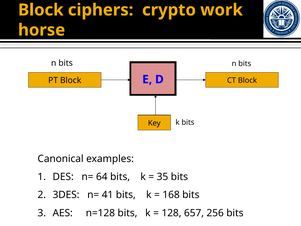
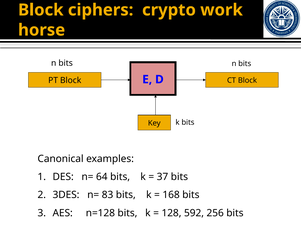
35: 35 -> 37 (162, 177)
41: 41 -> 83 (108, 195)
657: 657 -> 592 (194, 213)
